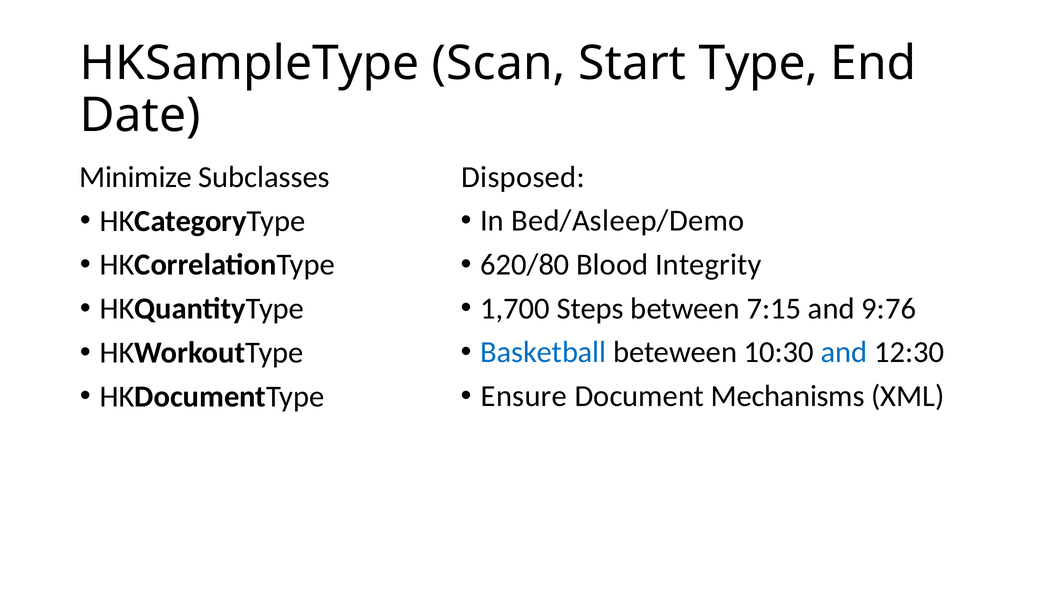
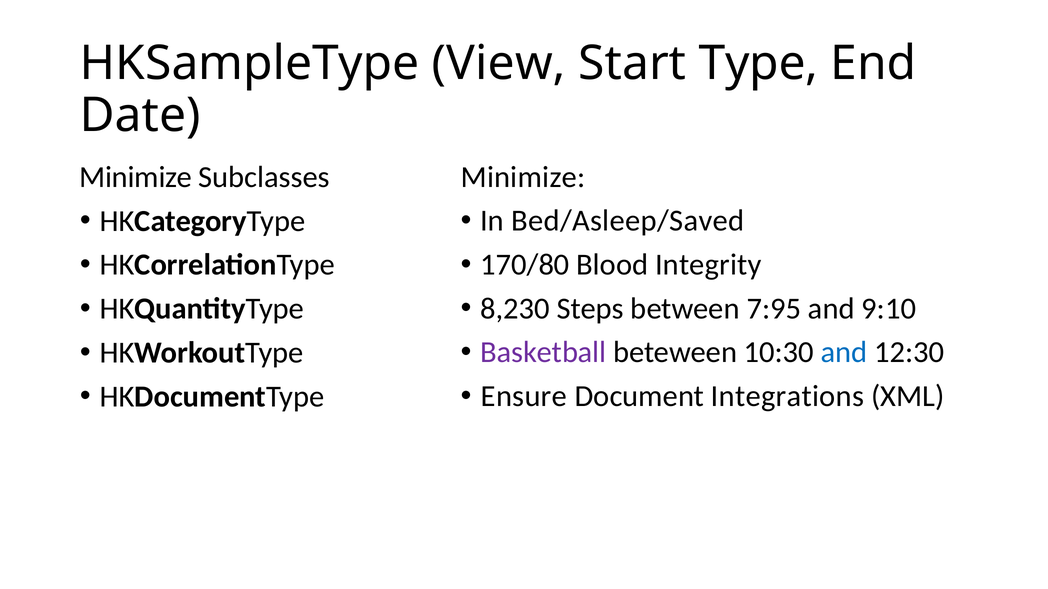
Scan: Scan -> View (499, 63)
Disposed: Disposed -> Minimize (523, 177)
Bed/Asleep/Demo: Bed/Asleep/Demo -> Bed/Asleep/Saved (628, 221)
620/80: 620/80 -> 170/80 (525, 265)
1,700: 1,700 -> 8,230 (515, 309)
7:15: 7:15 -> 7:95 (774, 309)
9:76: 9:76 -> 9:10 (889, 309)
Basketball colour: blue -> purple (543, 353)
Mechanisms: Mechanisms -> Integrations (787, 397)
